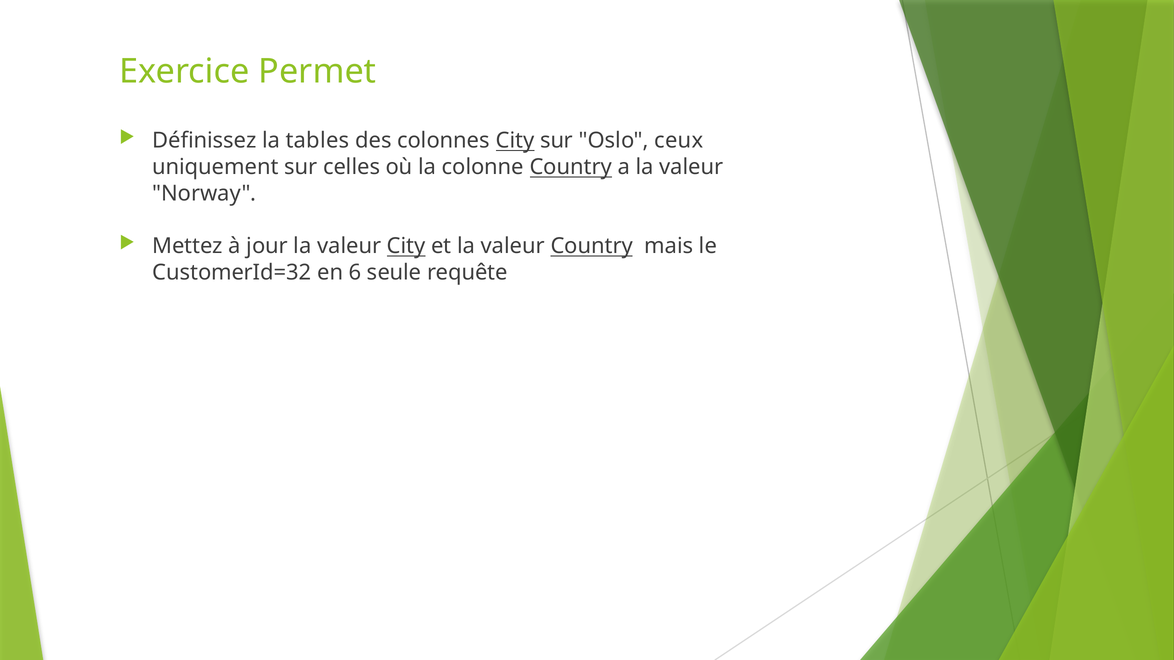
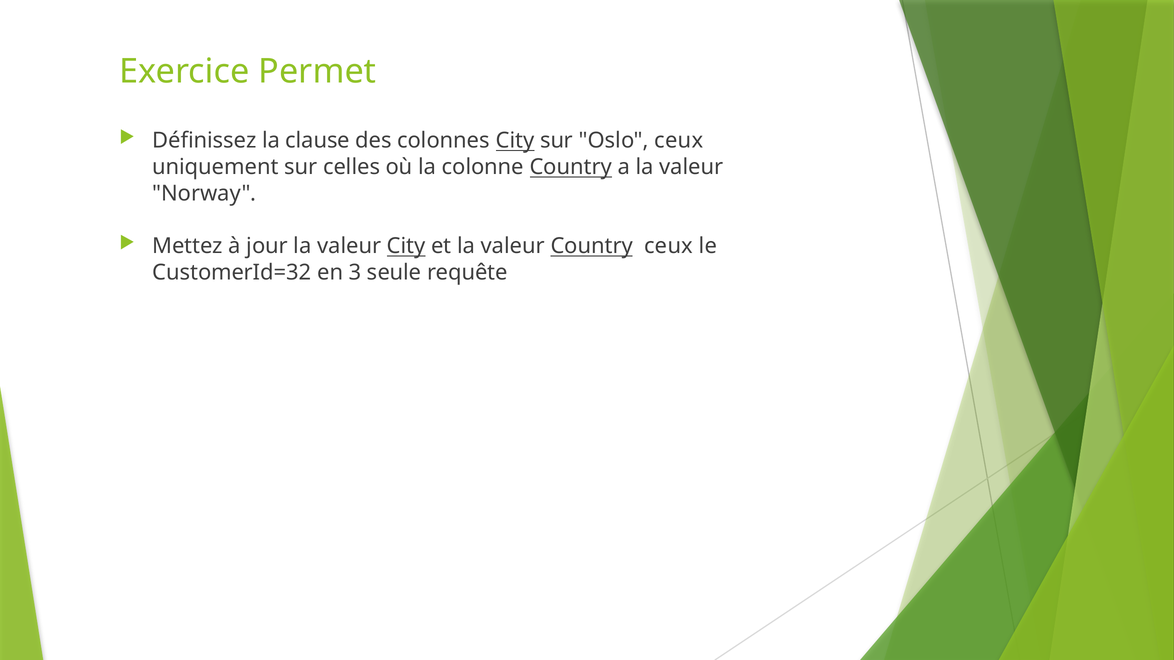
tables: tables -> clause (318, 141)
Country mais: mais -> ceux (669, 246)
6: 6 -> 3 (355, 273)
